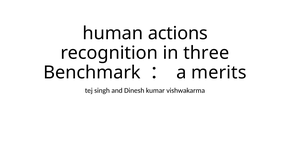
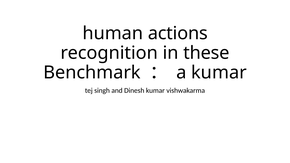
three: three -> these (206, 53)
a merits: merits -> kumar (219, 72)
